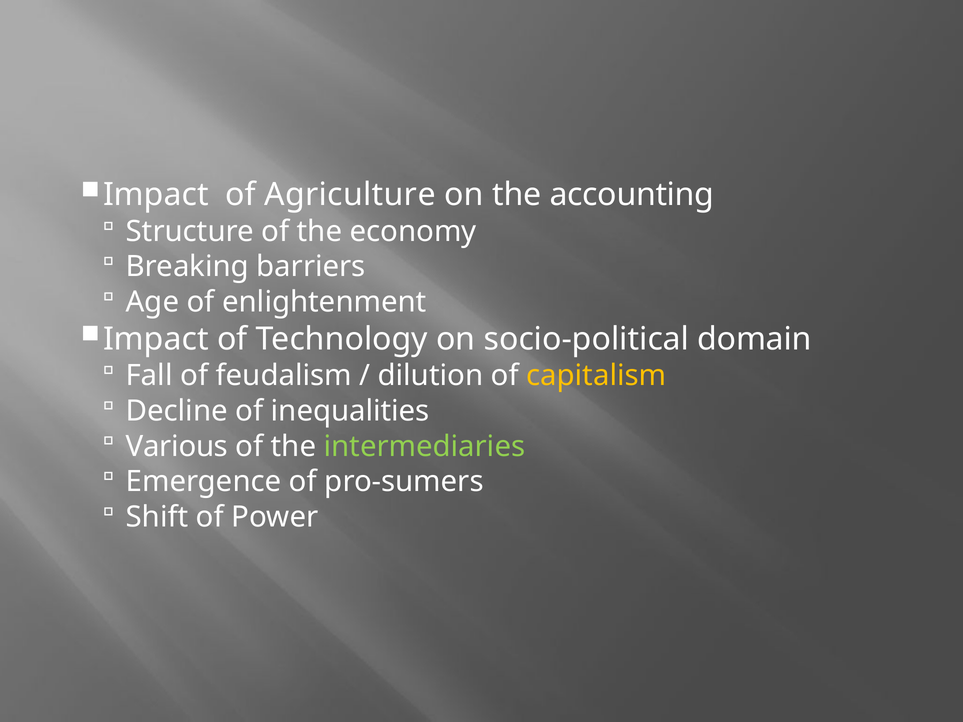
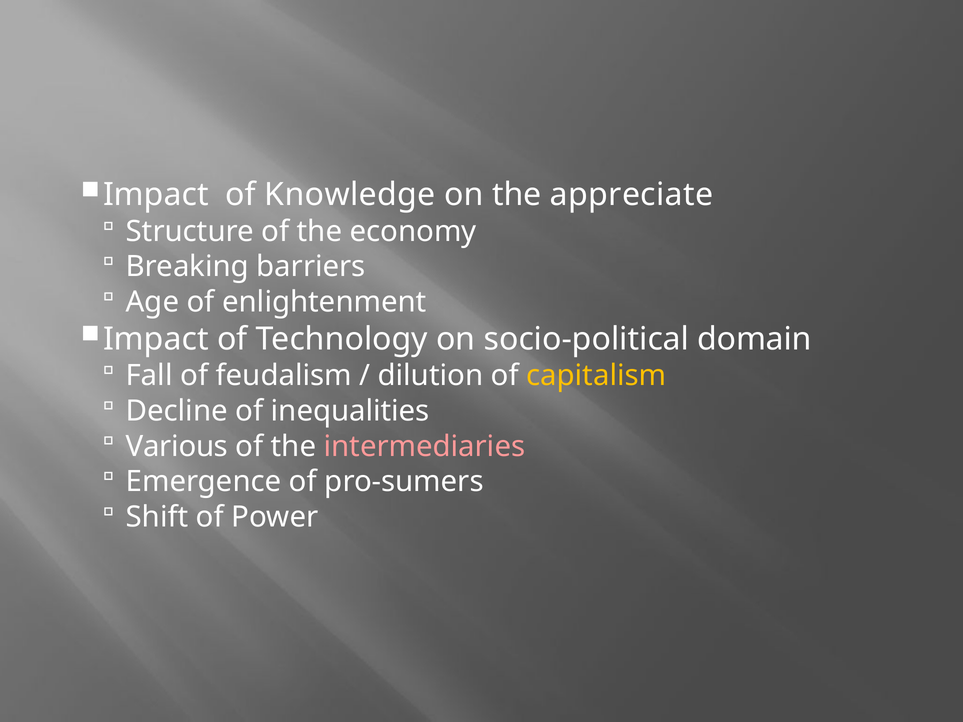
Agriculture: Agriculture -> Knowledge (350, 195)
accounting: accounting -> appreciate (632, 195)
intermediaries colour: light green -> pink (424, 446)
